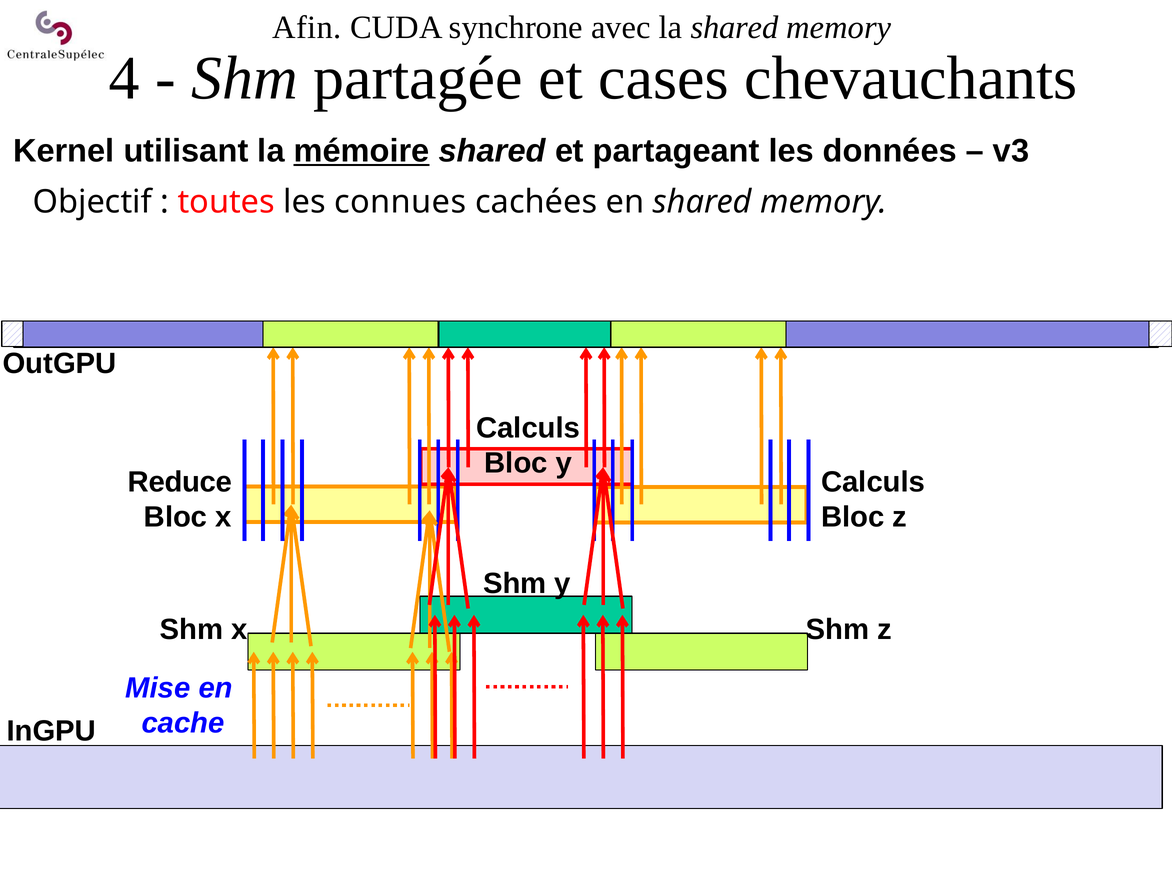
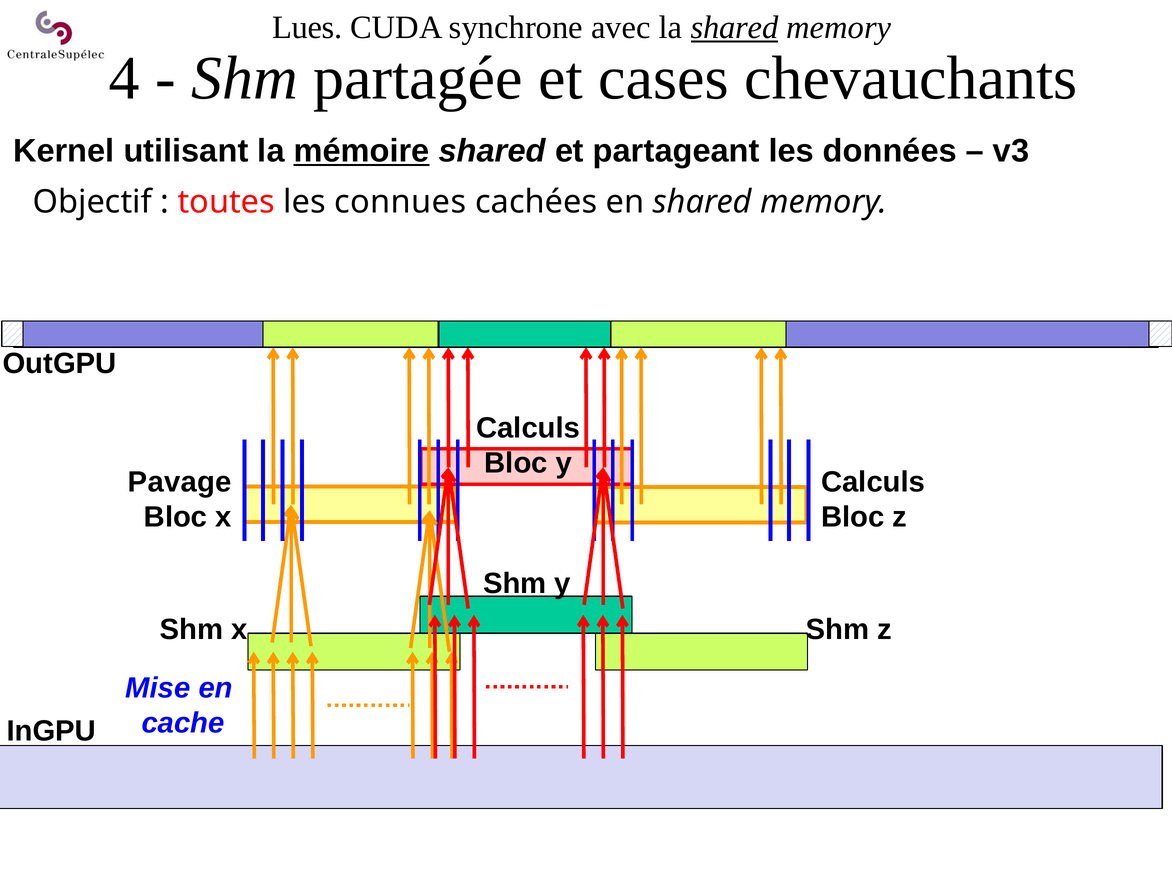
Afin: Afin -> Lues (307, 27)
shared underline: none -> present (735, 27)
Reduce: Reduce -> Pavage (180, 482)
